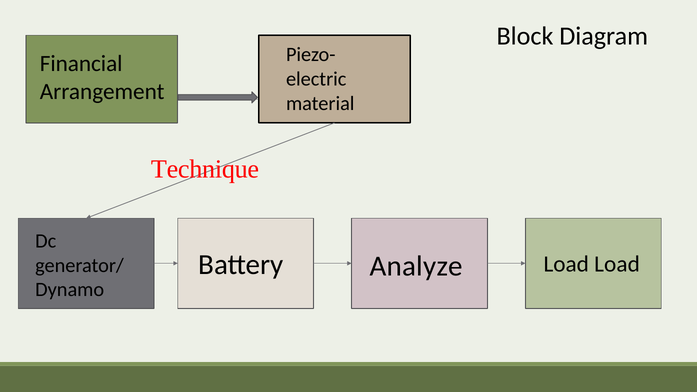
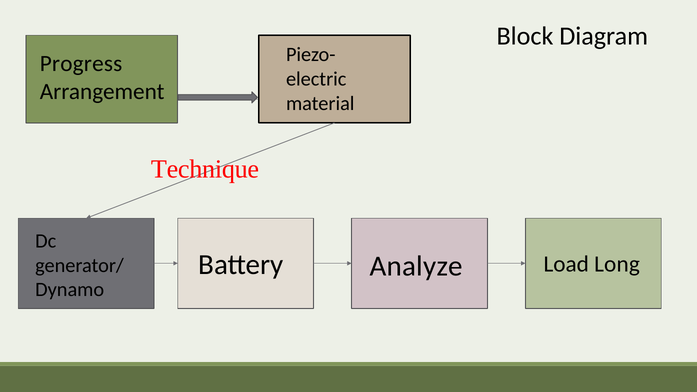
Financial: Financial -> Progress (81, 64)
Load Load: Load -> Long (617, 264)
